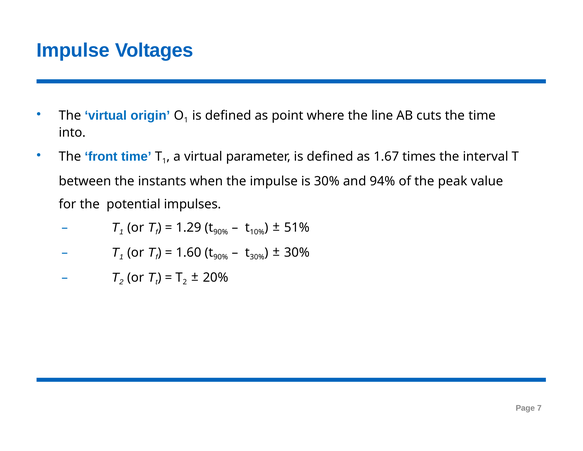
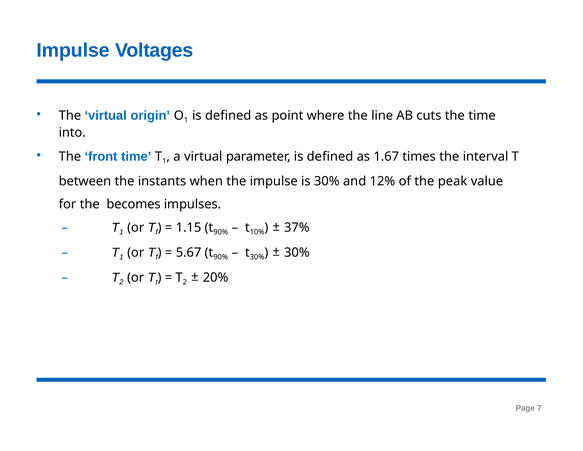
94%: 94% -> 12% (382, 181)
potential: potential -> becomes (134, 204)
1.29: 1.29 -> 1.15 (189, 227)
51%: 51% -> 37% (297, 227)
1.60: 1.60 -> 5.67 (189, 252)
